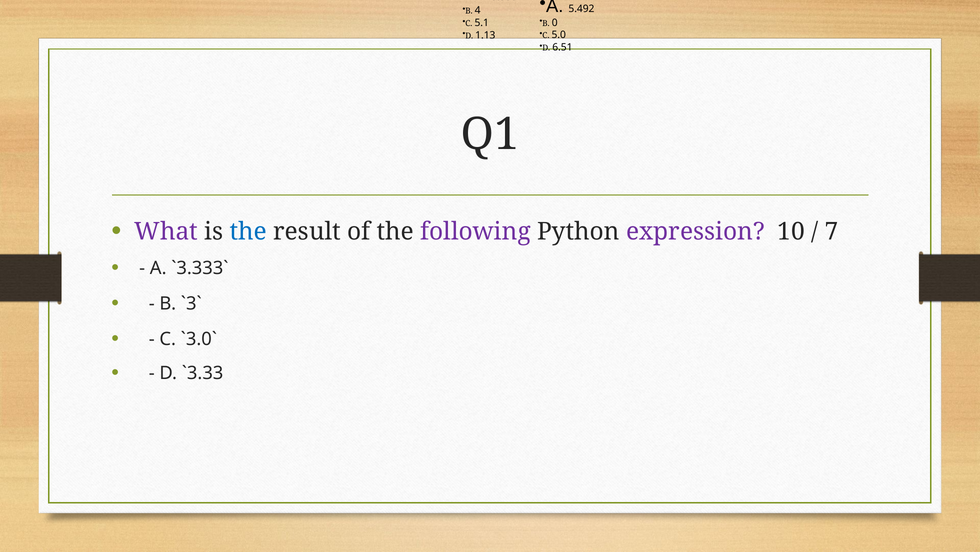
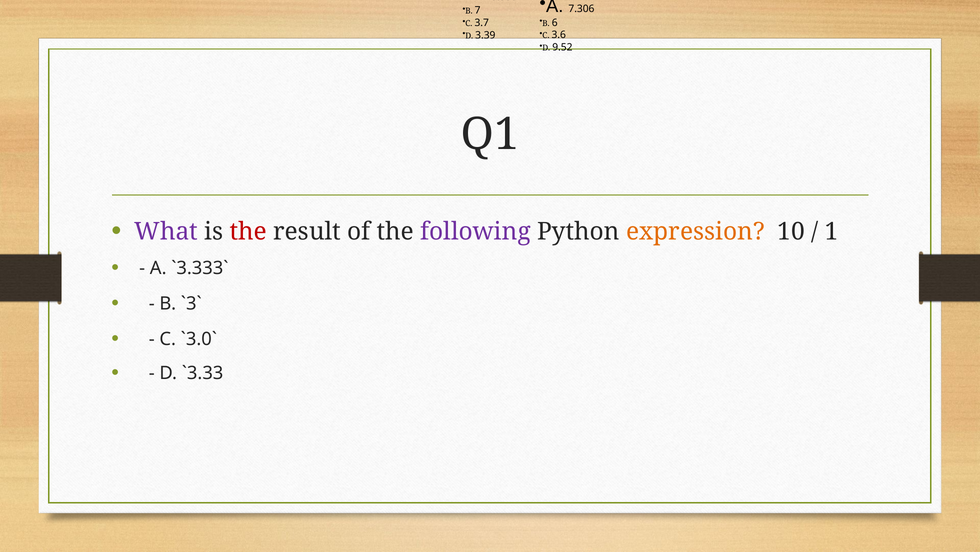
5.492: 5.492 -> 7.306 (581, 9)
4: 4 -> 7 (478, 11)
5.1: 5.1 -> 3.7 (482, 23)
0: 0 -> 6 (555, 23)
1.13: 1.13 -> 3.39 (485, 35)
5.0: 5.0 -> 3.6 (559, 35)
6.51: 6.51 -> 9.52 (562, 47)
the colour: blue -> red (248, 231)
expression colour: purple -> orange (695, 231)
7: 7 -> 1 (831, 231)
